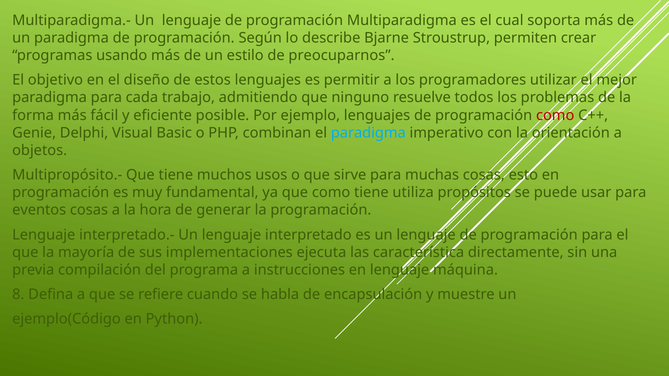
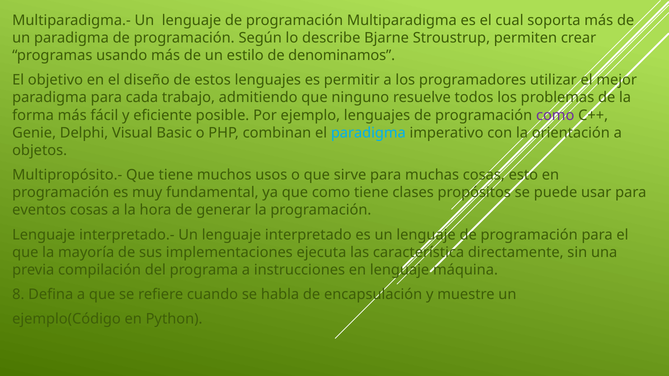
preocuparnos: preocuparnos -> denominamos (342, 56)
como colour: red -> purple (555, 115)
utiliza: utiliza -> clases (413, 193)
